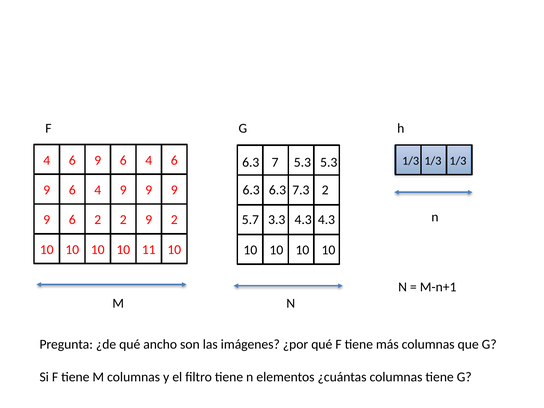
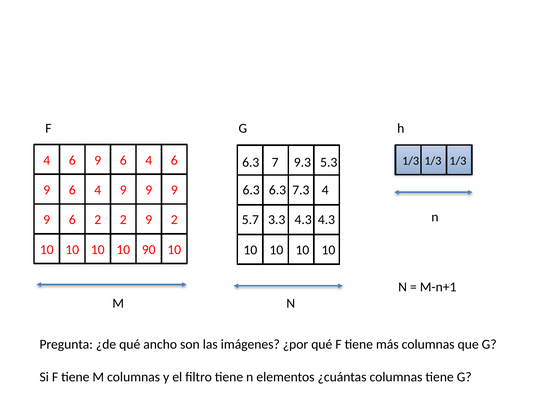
7 5.3: 5.3 -> 9.3 (302, 162)
7.3 2: 2 -> 4 (325, 190)
11: 11 -> 90 (149, 250)
